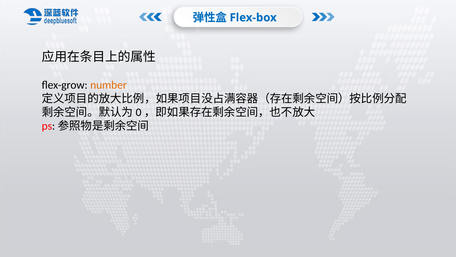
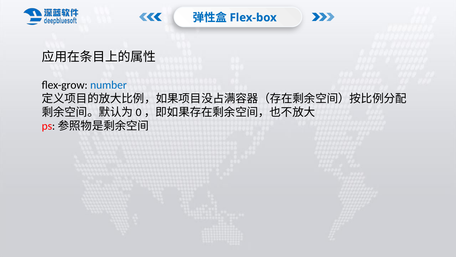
number colour: orange -> blue (109, 85)
